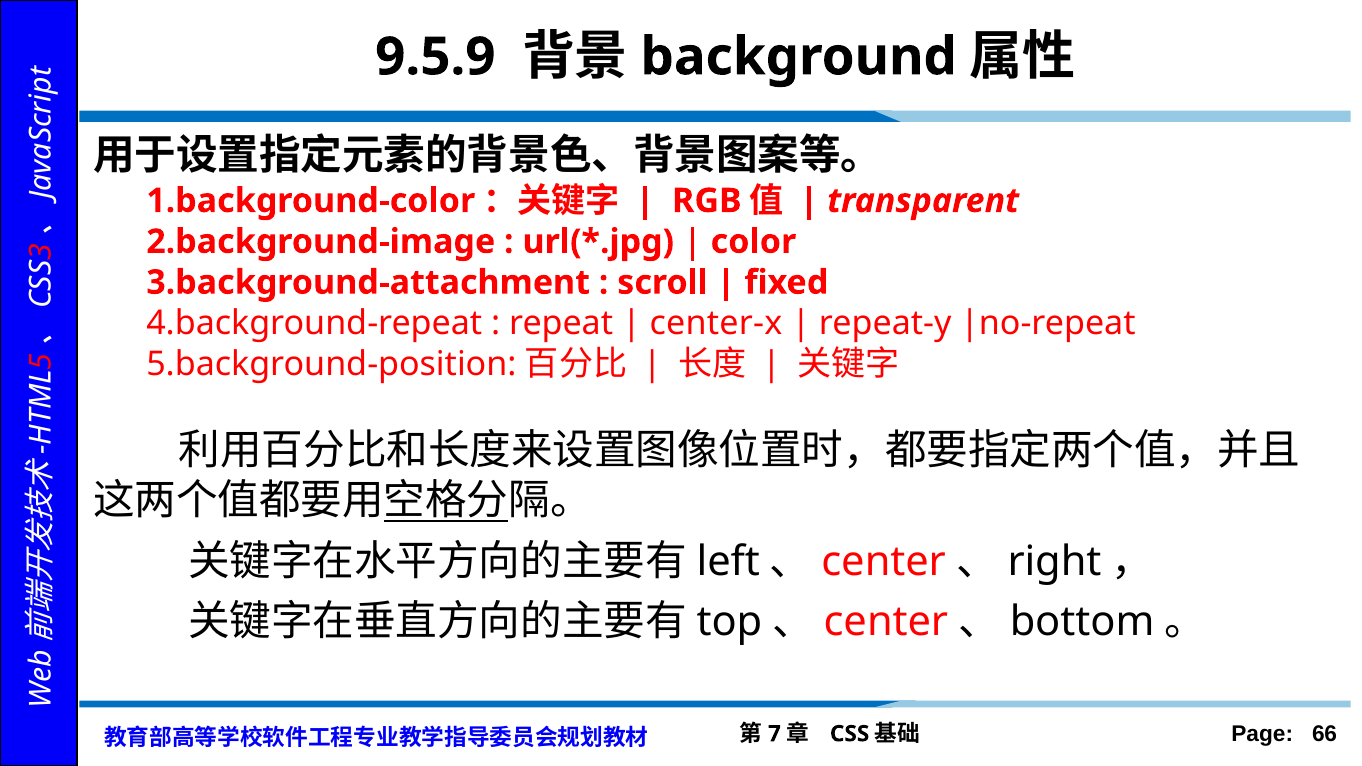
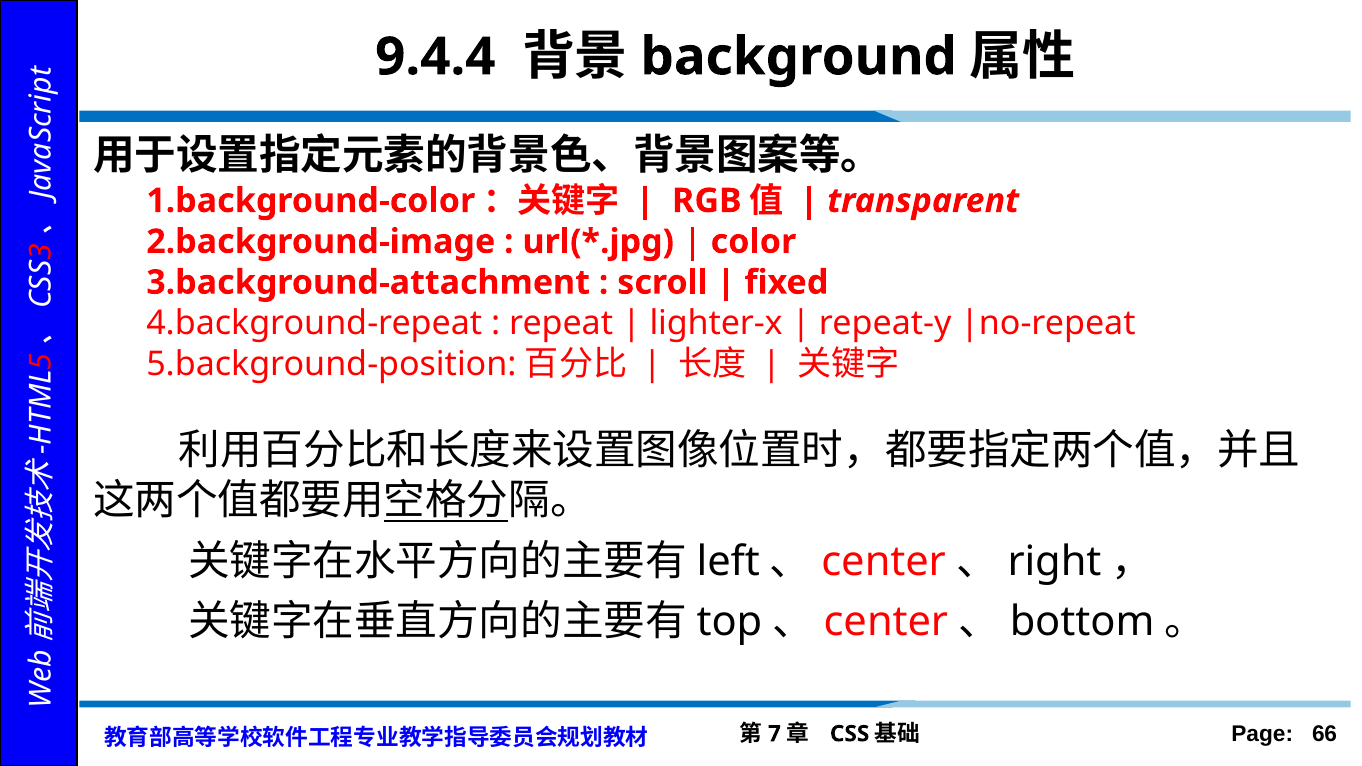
9.5.9: 9.5.9 -> 9.4.4 (435, 57)
center-x: center-x -> lighter-x (716, 323)
